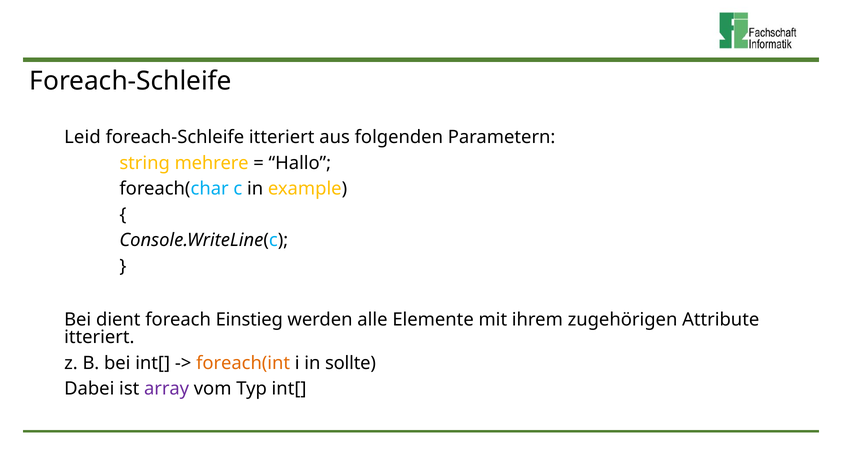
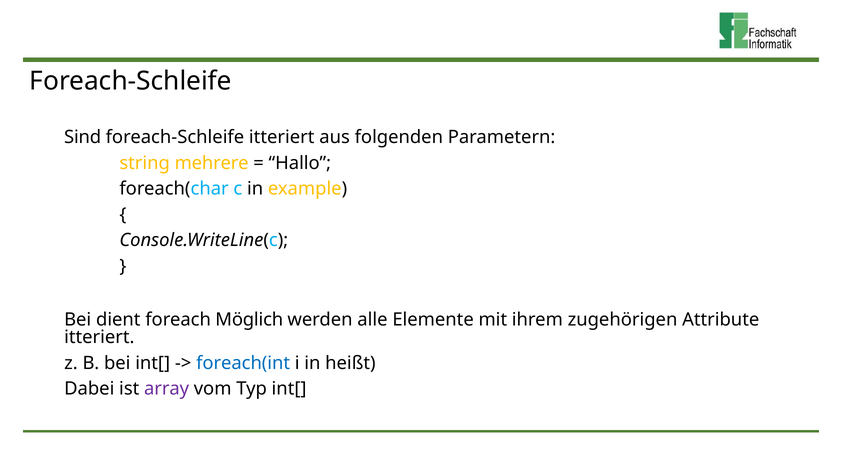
Leid: Leid -> Sind (83, 137)
Einstieg: Einstieg -> Möglich (249, 320)
foreach(int colour: orange -> blue (243, 364)
sollte: sollte -> heißt (350, 364)
